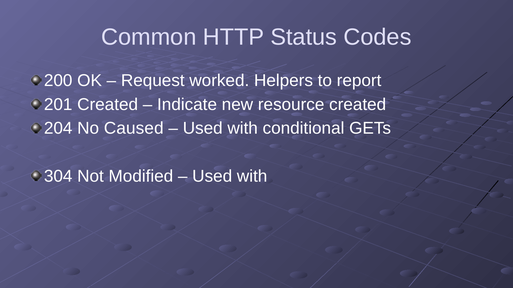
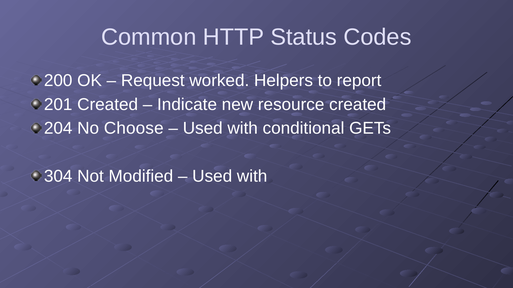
Caused: Caused -> Choose (134, 129)
